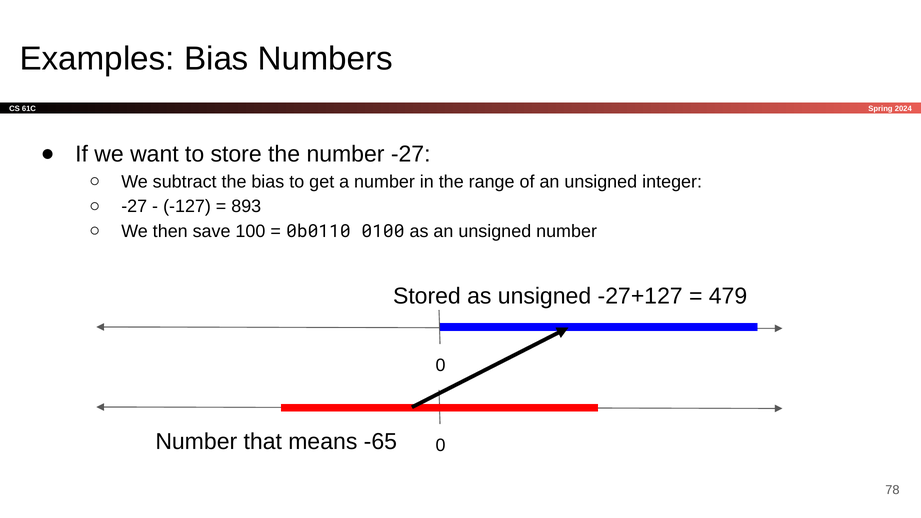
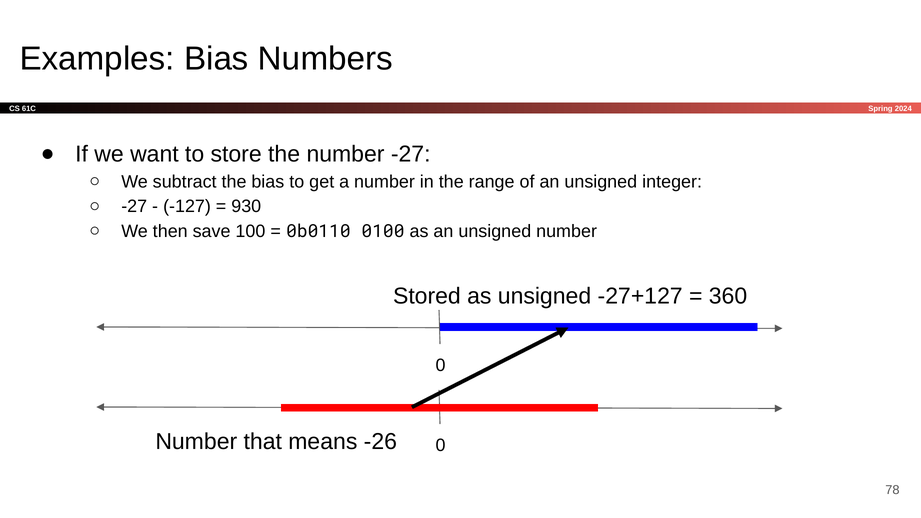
893: 893 -> 930 (246, 207)
479: 479 -> 360 (728, 296)
-65: -65 -> -26 (380, 442)
